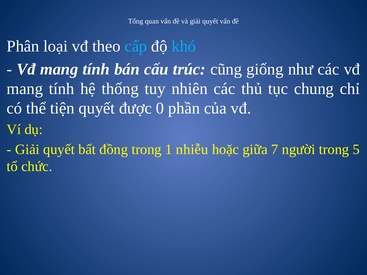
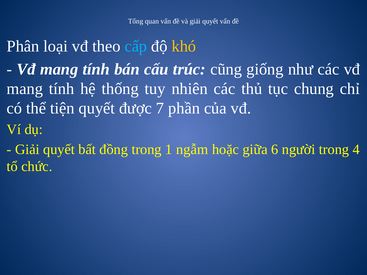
khó colour: light blue -> yellow (184, 46)
0: 0 -> 7 (160, 108)
nhiễu: nhiễu -> ngẫm (192, 149)
7: 7 -> 6 (275, 149)
5: 5 -> 4 (356, 149)
